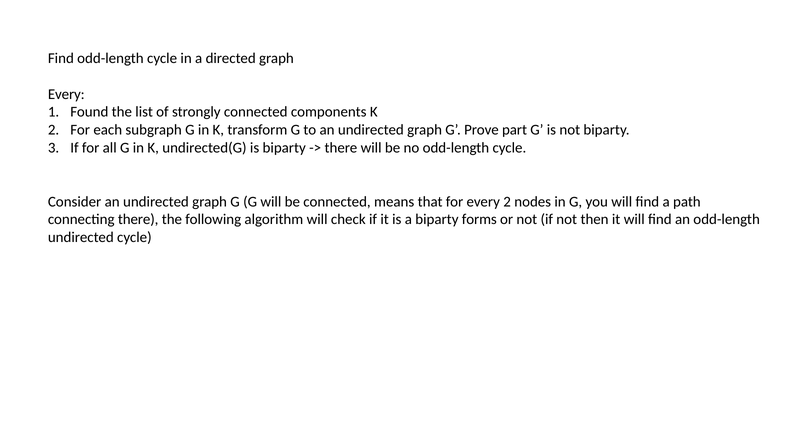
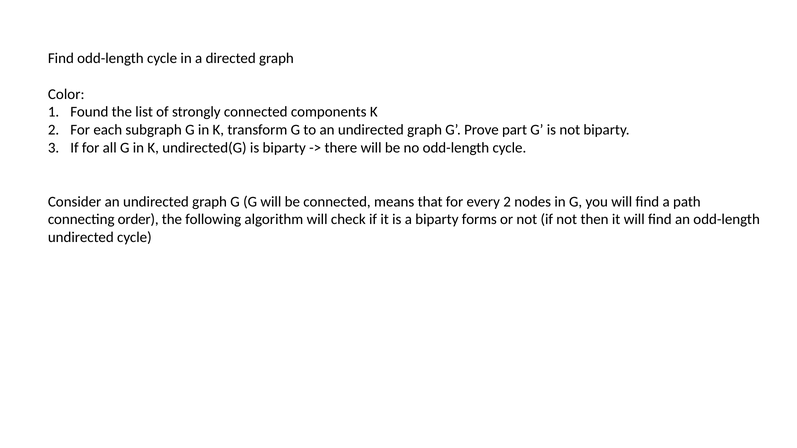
Every: Every -> Color (66, 94)
connecting there: there -> order (138, 220)
